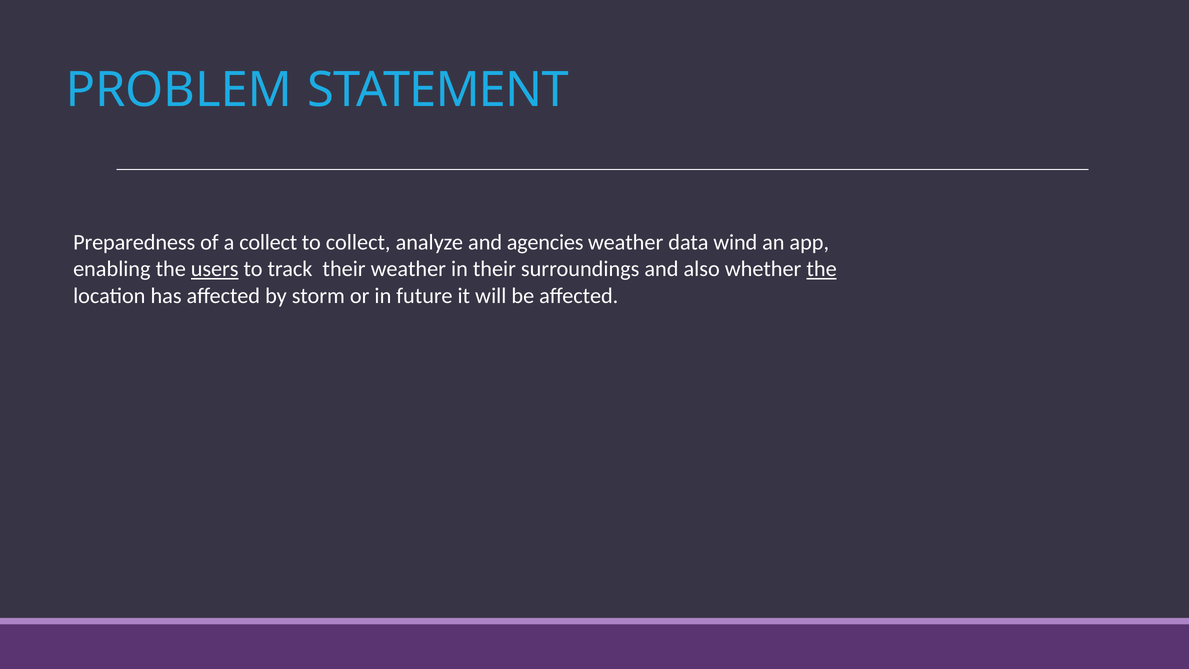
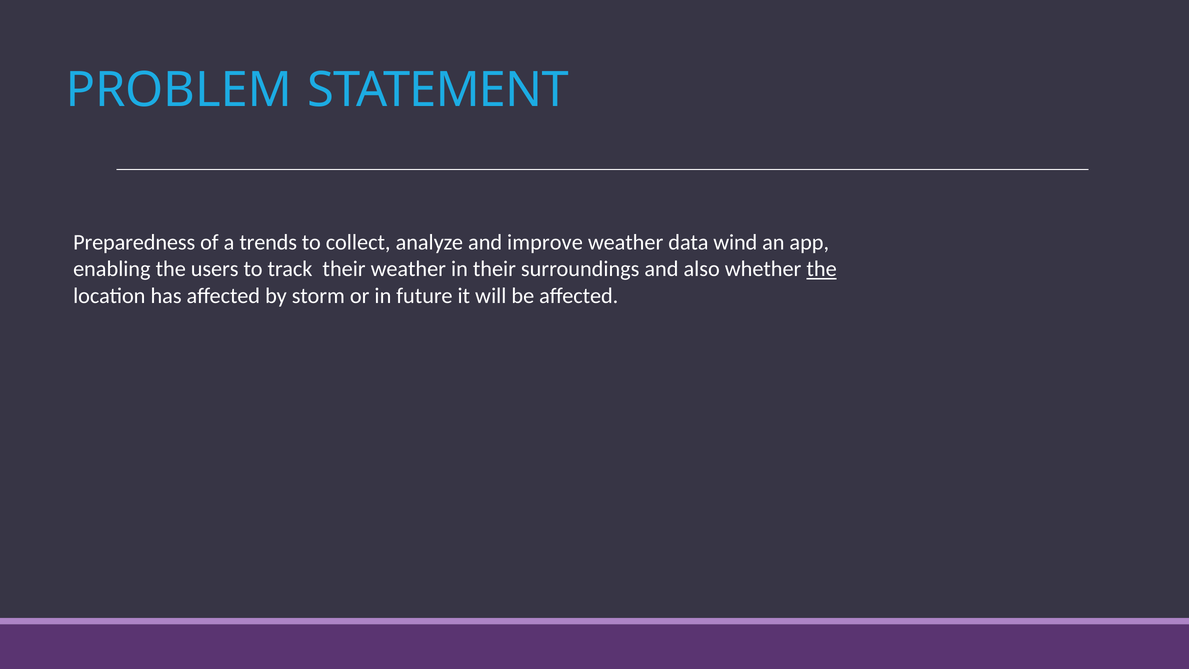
a collect: collect -> trends (268, 242)
agencies: agencies -> improve (545, 242)
users underline: present -> none (215, 269)
